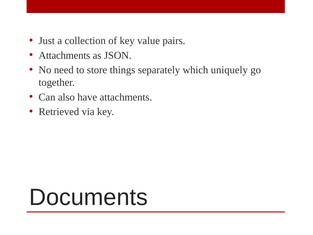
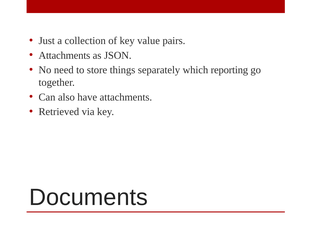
uniquely: uniquely -> reporting (229, 70)
